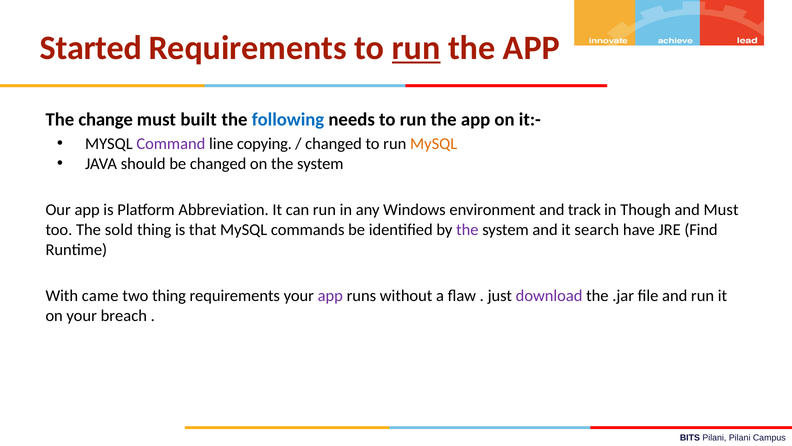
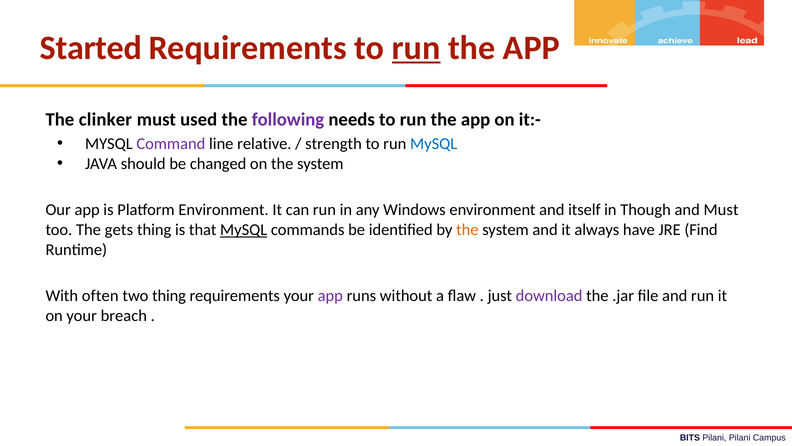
change: change -> clinker (105, 119)
built: built -> used (199, 119)
following colour: blue -> purple (288, 119)
copying: copying -> relative (264, 144)
changed: changed -> strength (334, 144)
MySQL colour: orange -> blue (434, 144)
Platform Abbreviation: Abbreviation -> Environment (224, 210)
track: track -> itself (584, 210)
sold: sold -> gets (119, 230)
MySQL underline: none -> present (244, 230)
the colour: purple -> orange (467, 230)
search: search -> always (597, 230)
came: came -> often (100, 296)
